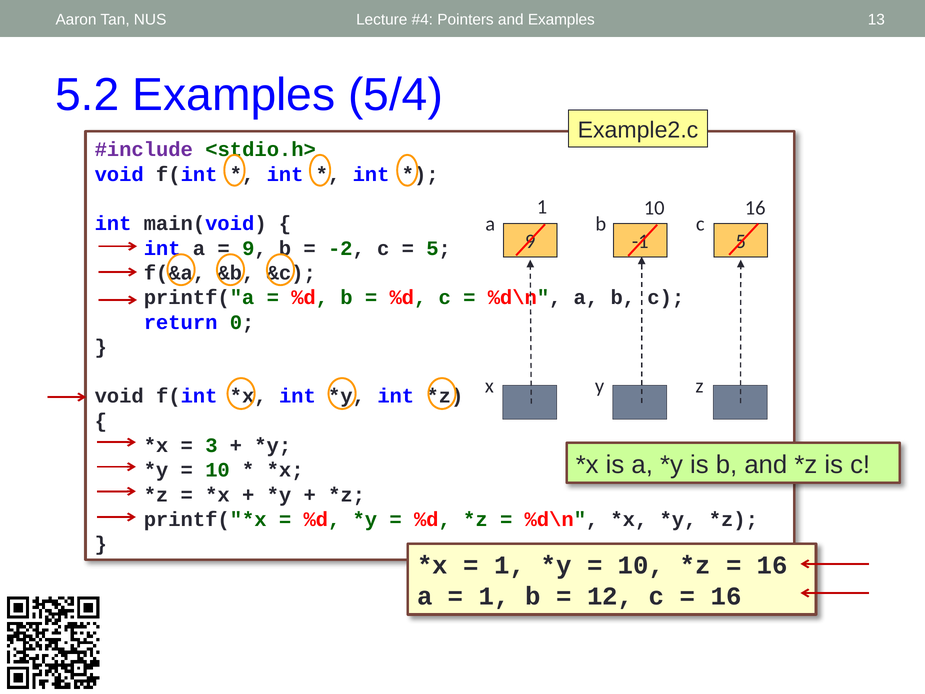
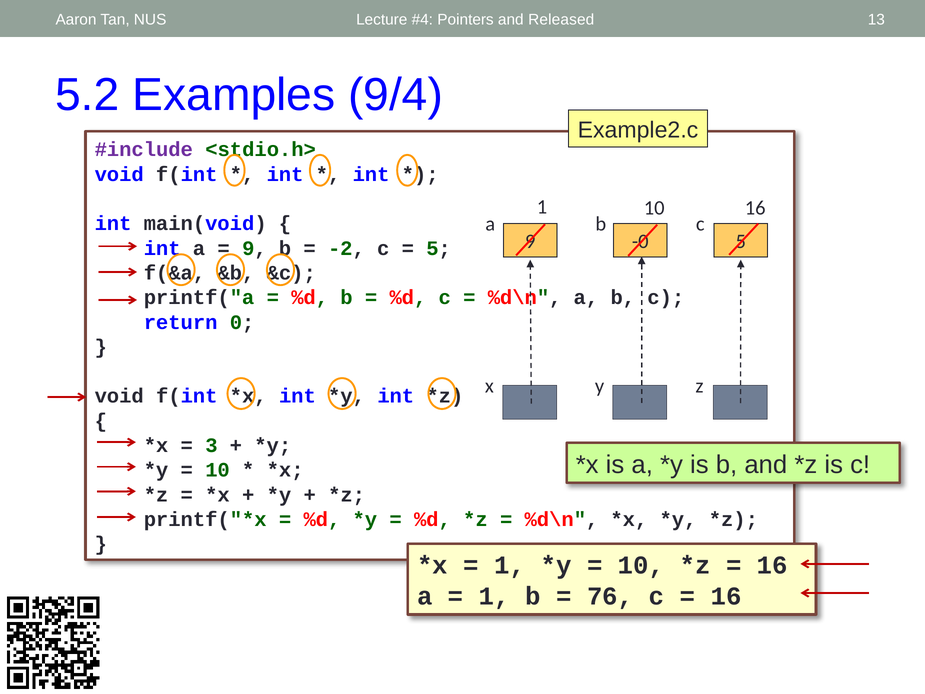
and Examples: Examples -> Released (561, 20)
5/4: 5/4 -> 9/4 (396, 95)
-1: -1 -> -0 (640, 242)
12: 12 -> 76 (610, 596)
